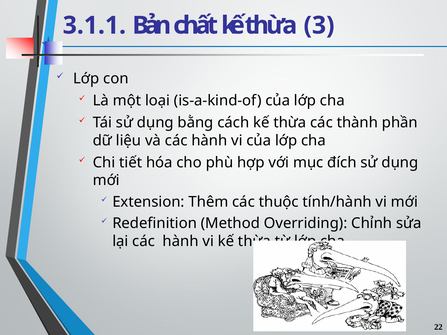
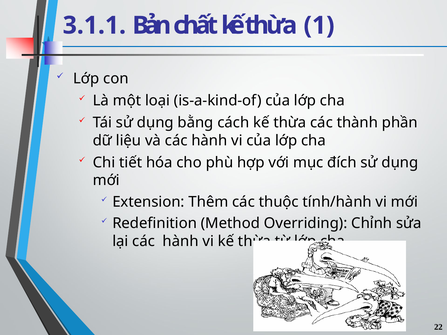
3: 3 -> 1 (319, 25)
